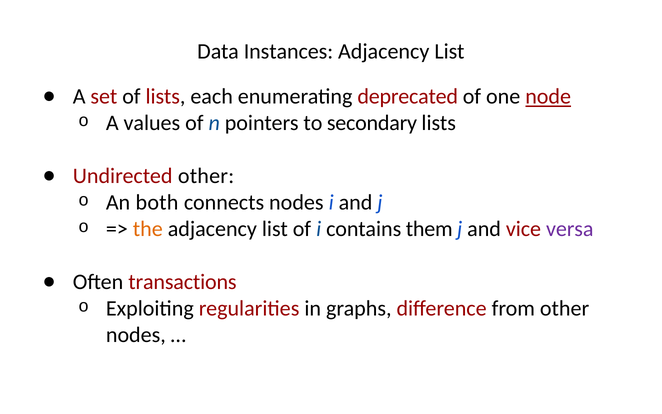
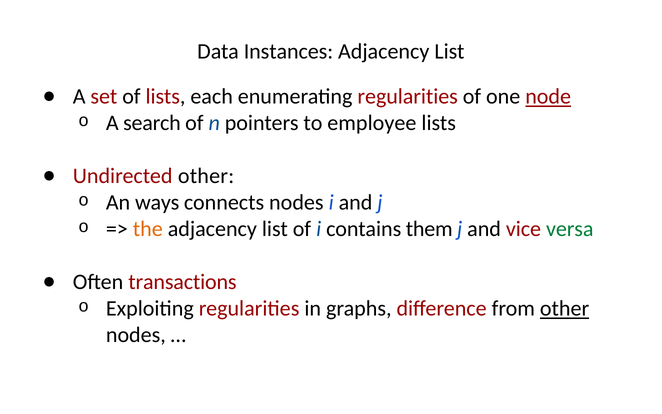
enumerating deprecated: deprecated -> regularities (408, 97)
values: values -> search (152, 123)
secondary: secondary -> employee (372, 123)
both: both -> ways (157, 202)
versa colour: purple -> green (570, 229)
other underline: none -> present (565, 308)
